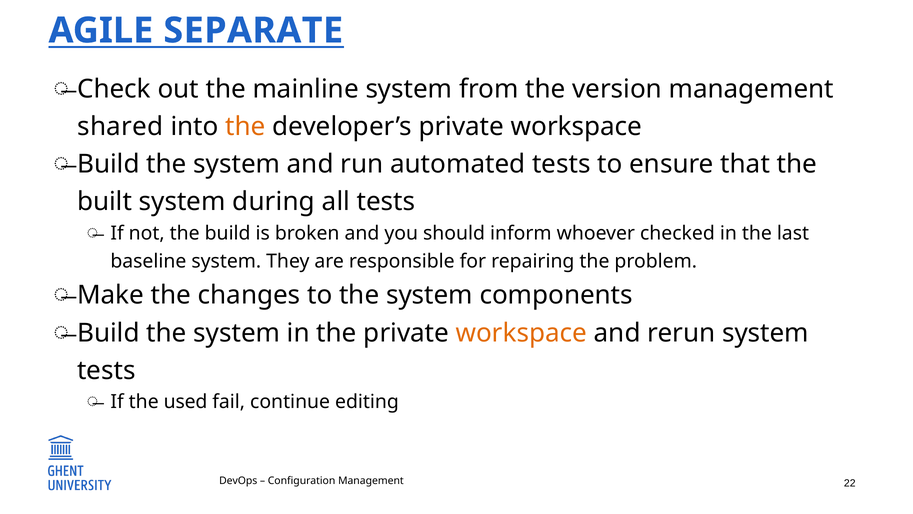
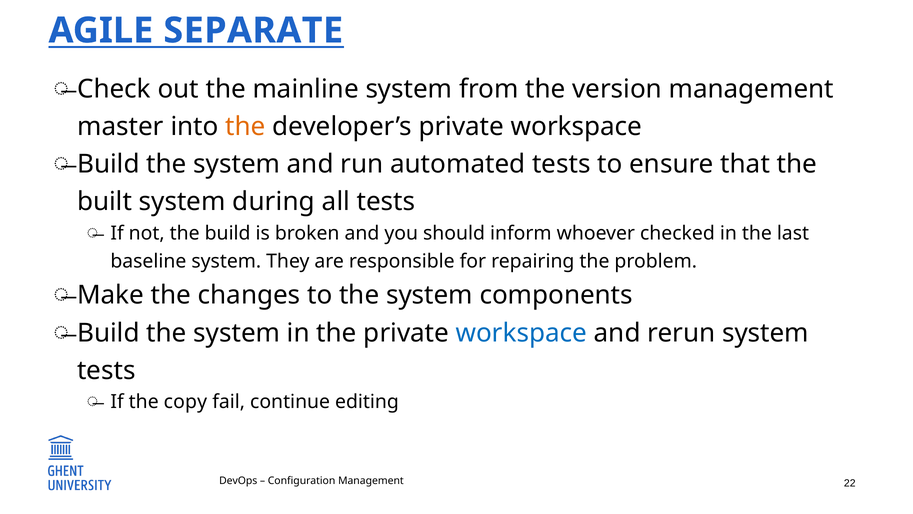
shared: shared -> master (120, 127)
workspace colour: orange -> blue (521, 333)
used: used -> copy (185, 402)
